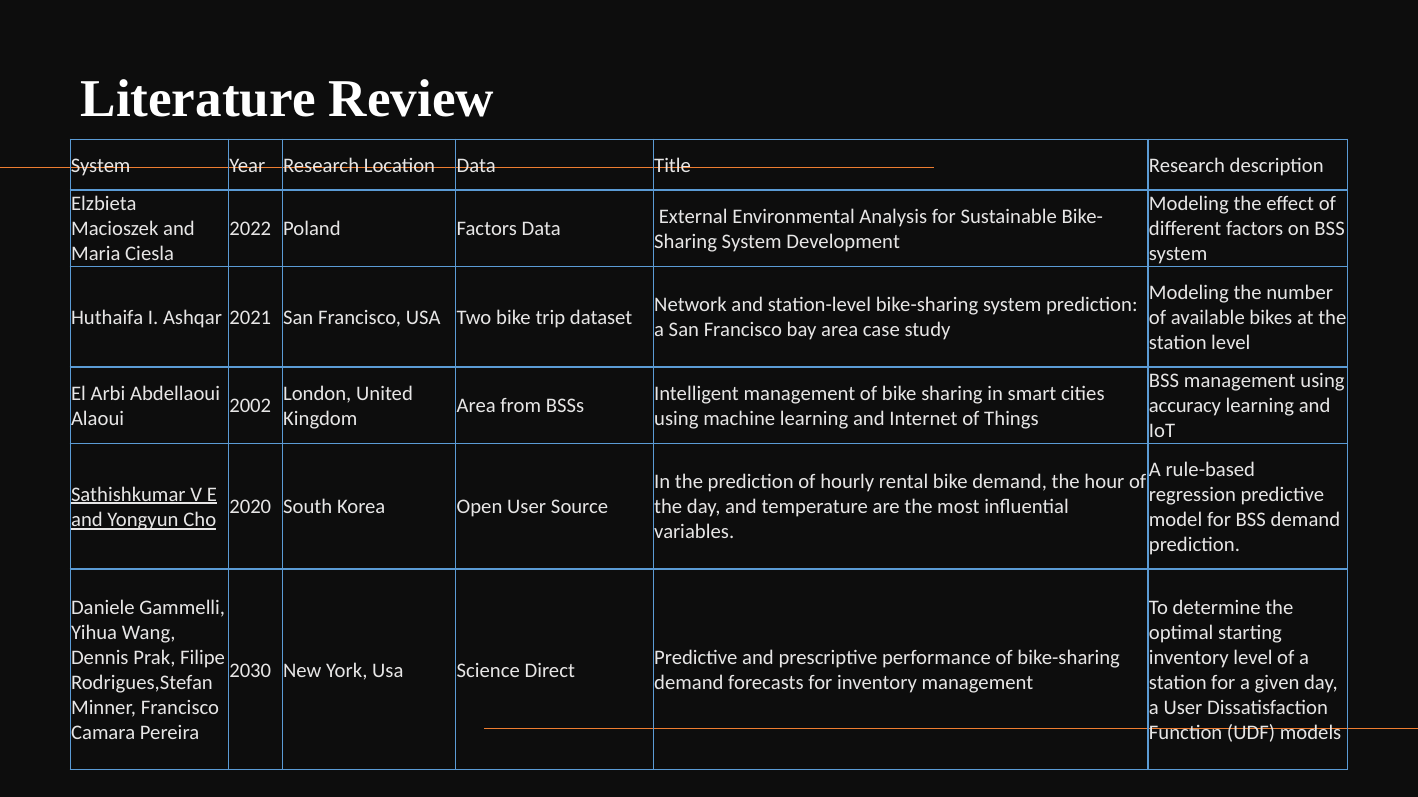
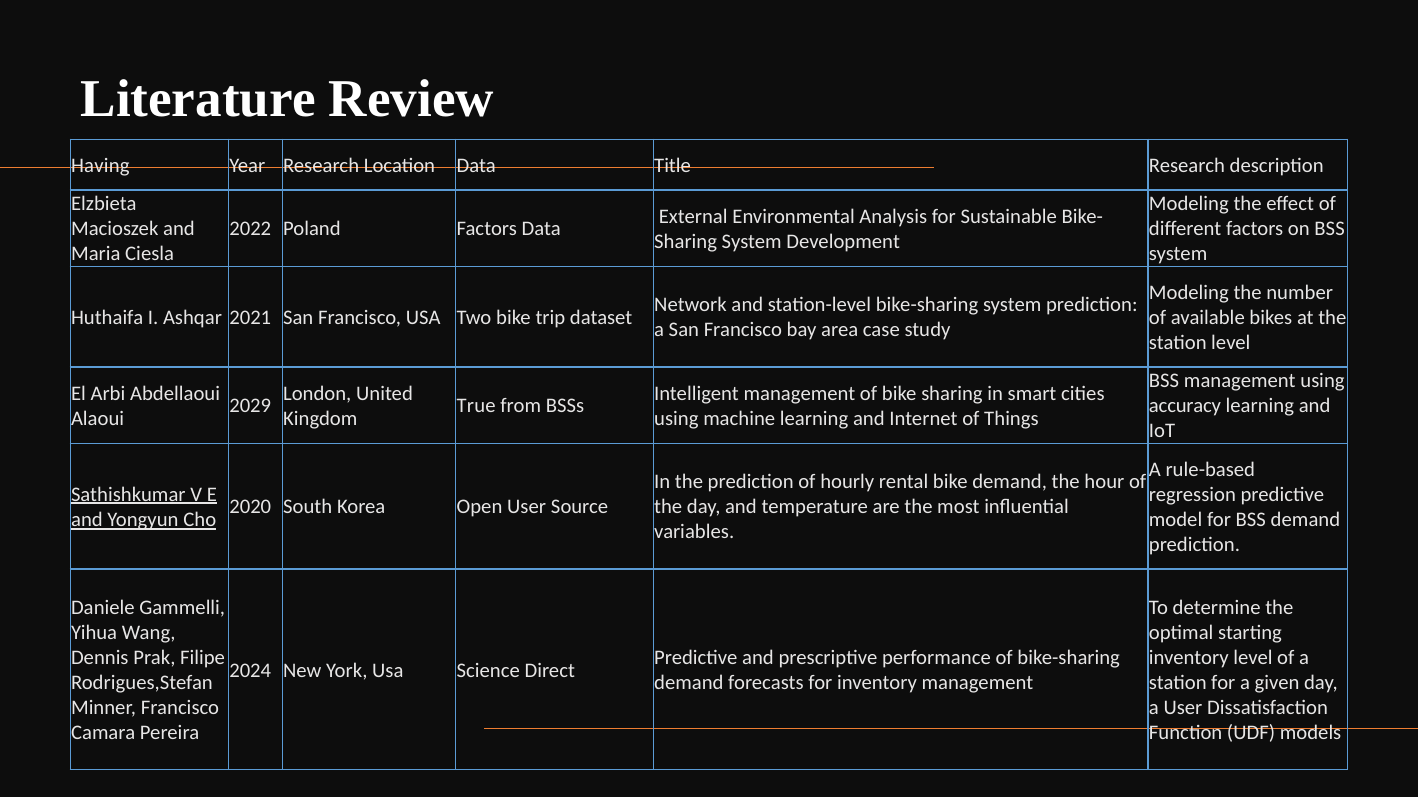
System: System -> Having (100, 165)
2002: 2002 -> 2029 (250, 406)
Area: Area -> True (476, 406)
2030: 2030 -> 2024 (250, 671)
